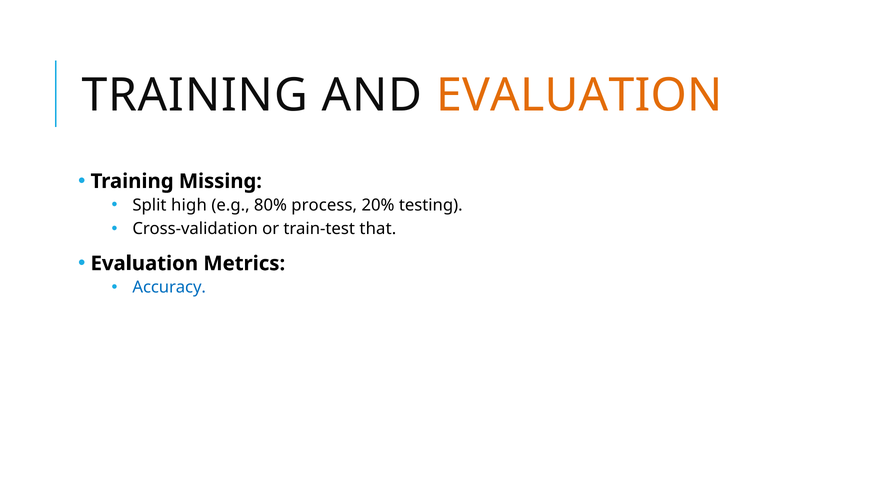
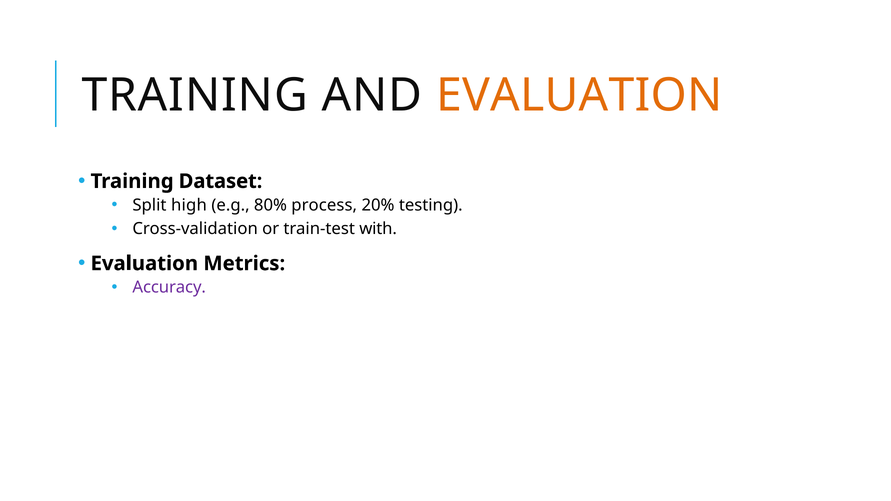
Missing: Missing -> Dataset (220, 181)
that: that -> with (378, 229)
Accuracy colour: blue -> purple (169, 287)
